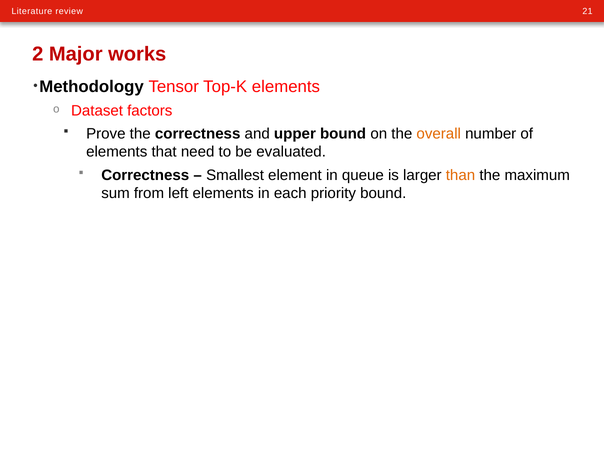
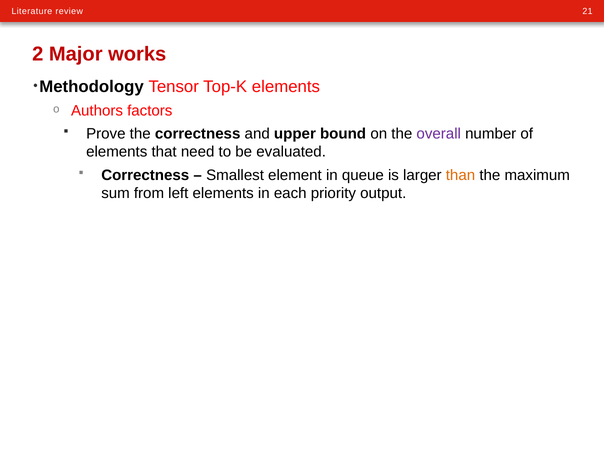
Dataset: Dataset -> Authors (97, 111)
overall colour: orange -> purple (439, 134)
priority bound: bound -> output (383, 193)
